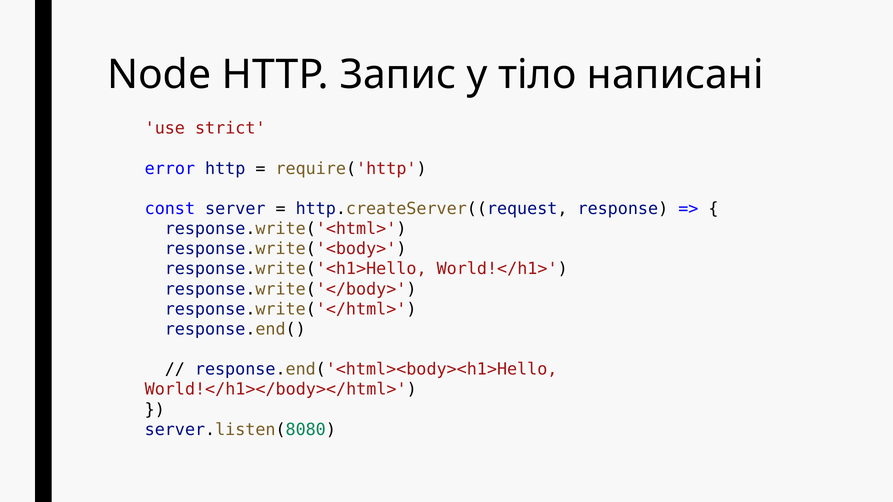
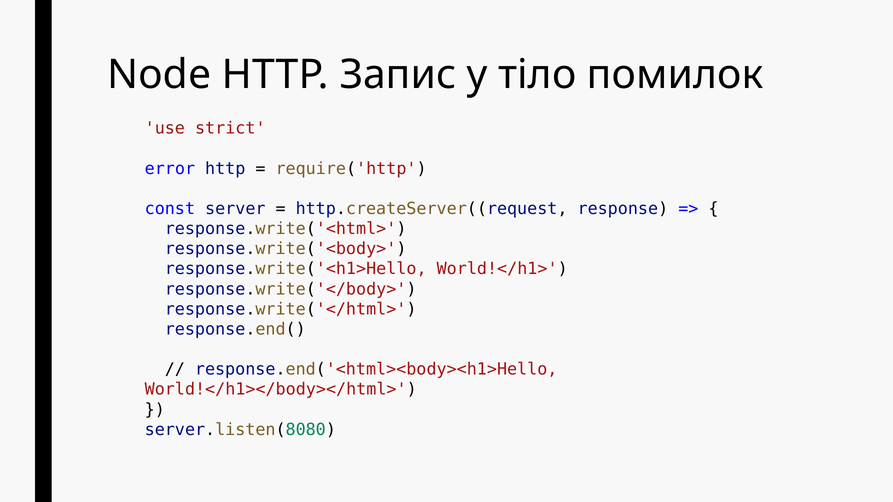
написані: написані -> помилок (675, 75)
